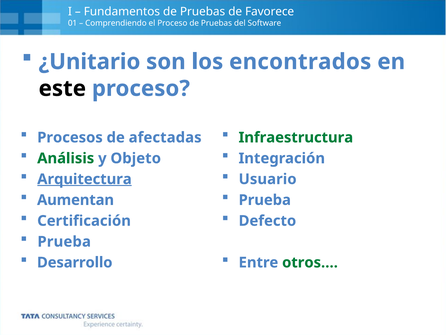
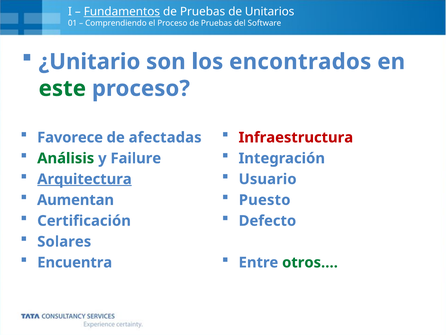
Fundamentos underline: none -> present (122, 12)
Favorece: Favorece -> Unitarios (270, 12)
este colour: black -> green (62, 88)
Procesos: Procesos -> Favorece (70, 137)
Infraestructura colour: green -> red (296, 137)
Objeto: Objeto -> Failure (136, 158)
Prueba: Prueba -> Puesto (265, 200)
Prueba: Prueba -> Solares (64, 241)
Desarrollo: Desarrollo -> Encuentra (75, 262)
